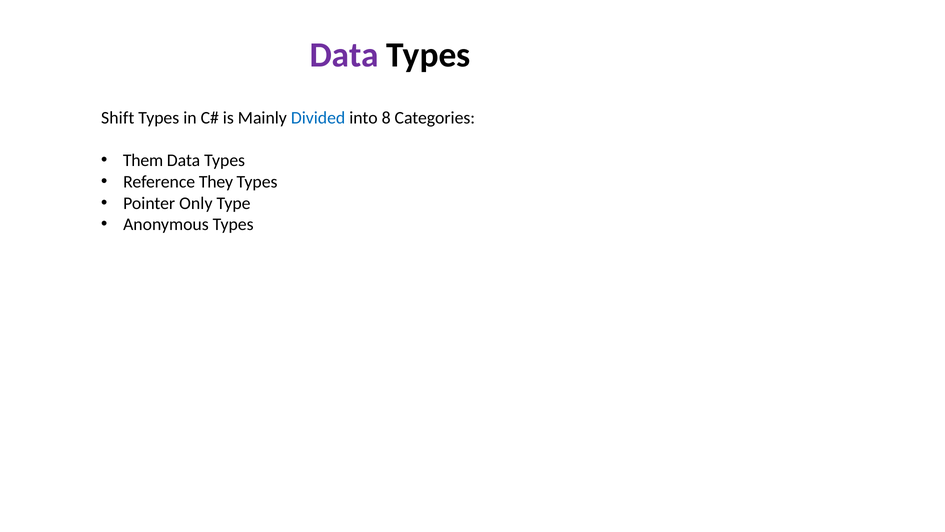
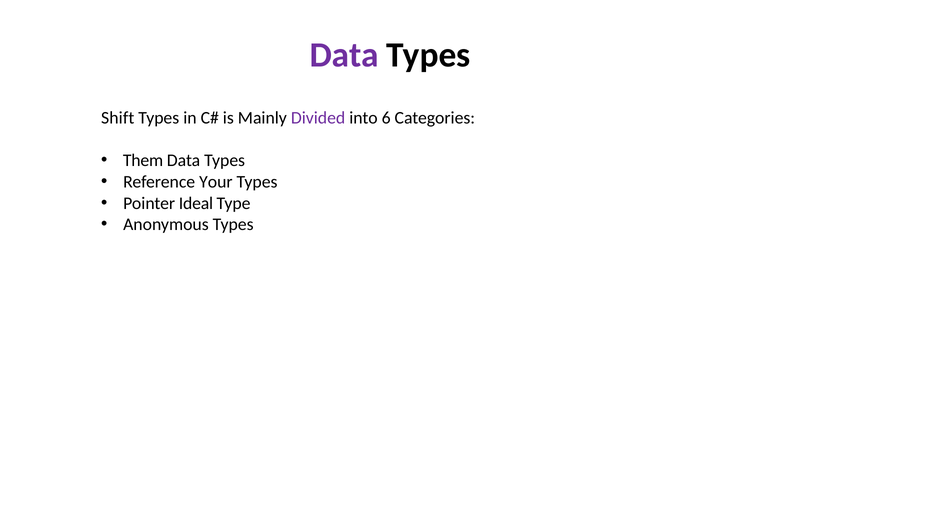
Divided colour: blue -> purple (318, 118)
8: 8 -> 6 (386, 118)
They: They -> Your (216, 182)
Only: Only -> Ideal (196, 203)
